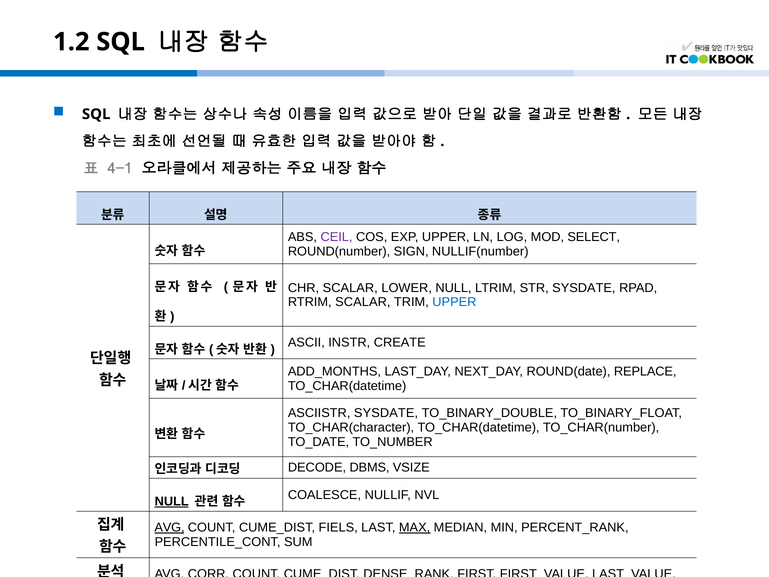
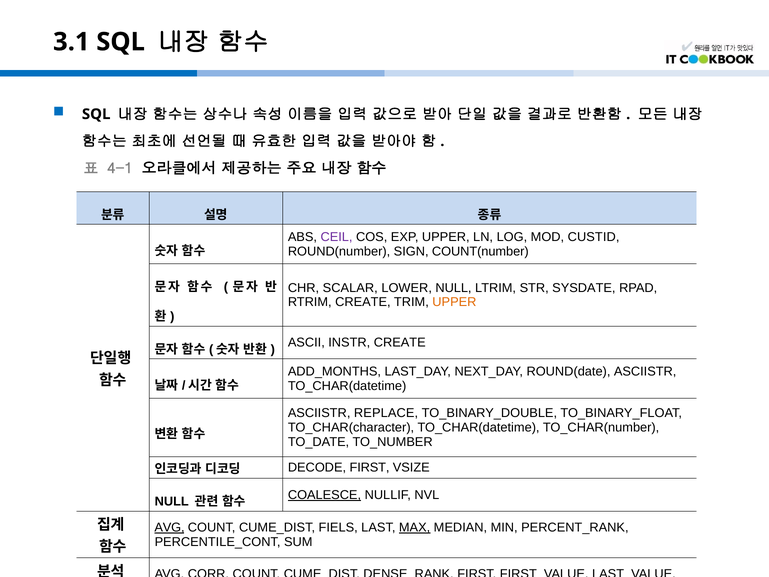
1.2: 1.2 -> 3.1 (71, 42)
SELECT: SELECT -> CUSTID (594, 237)
NULLIF(number: NULLIF(number -> COUNT(number (480, 251)
RTRIM SCALAR: SCALAR -> CREATE (363, 302)
UPPER colour: blue -> orange (454, 302)
ROUND(date REPLACE: REPLACE -> ASCIISTR (645, 371)
ASCIISTR SYSDATE: SYSDATE -> REPLACE (386, 413)
DECODE DBMS: DBMS -> FIRST (370, 468)
COALESCE underline: none -> present (324, 495)
NULL underline: present -> none (172, 501)
